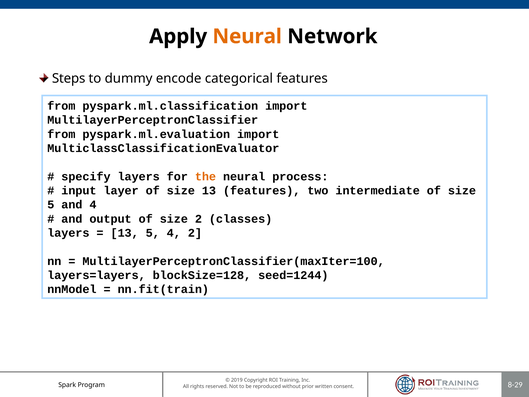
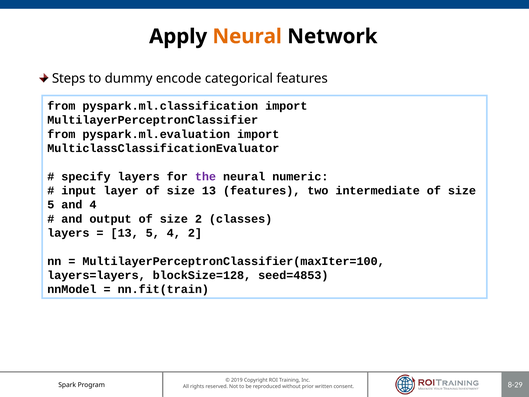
the colour: orange -> purple (205, 176)
process: process -> numeric (300, 176)
seed=1244: seed=1244 -> seed=4853 (293, 275)
